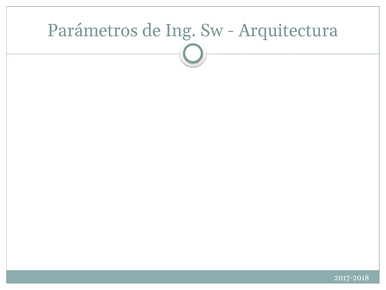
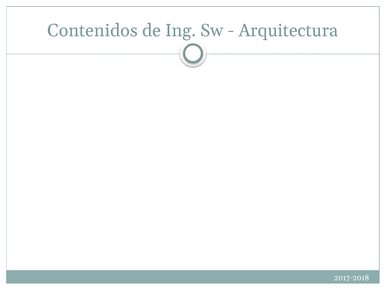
Parámetros: Parámetros -> Contenidos (93, 30)
